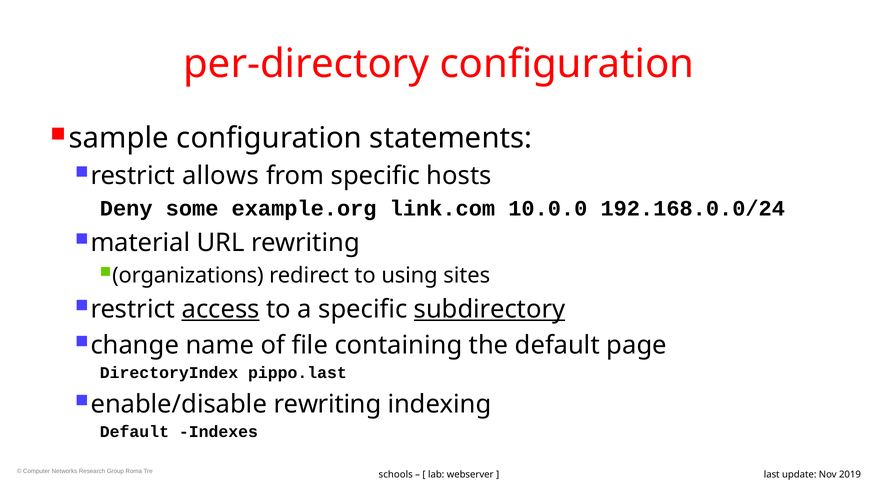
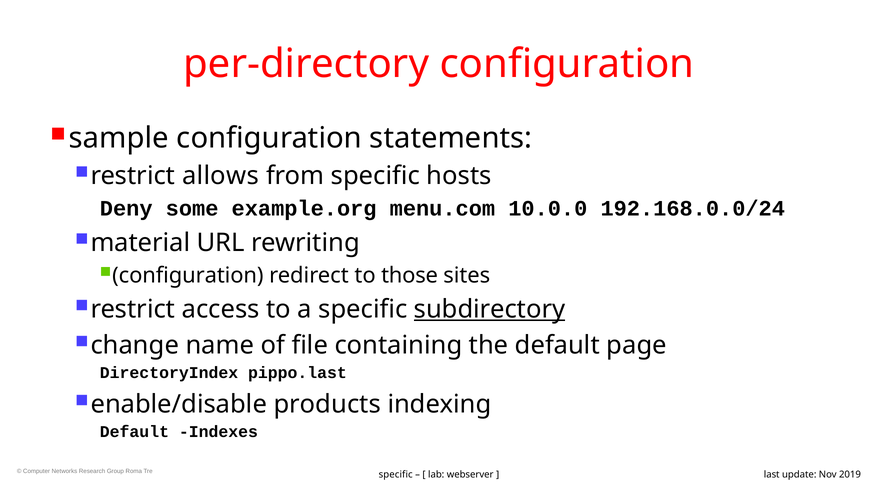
link.com: link.com -> menu.com (442, 209)
organizations: organizations -> configuration (188, 275)
using: using -> those (410, 275)
access underline: present -> none (221, 309)
enable/disable rewriting: rewriting -> products (327, 404)
schools: schools -> specific (396, 474)
